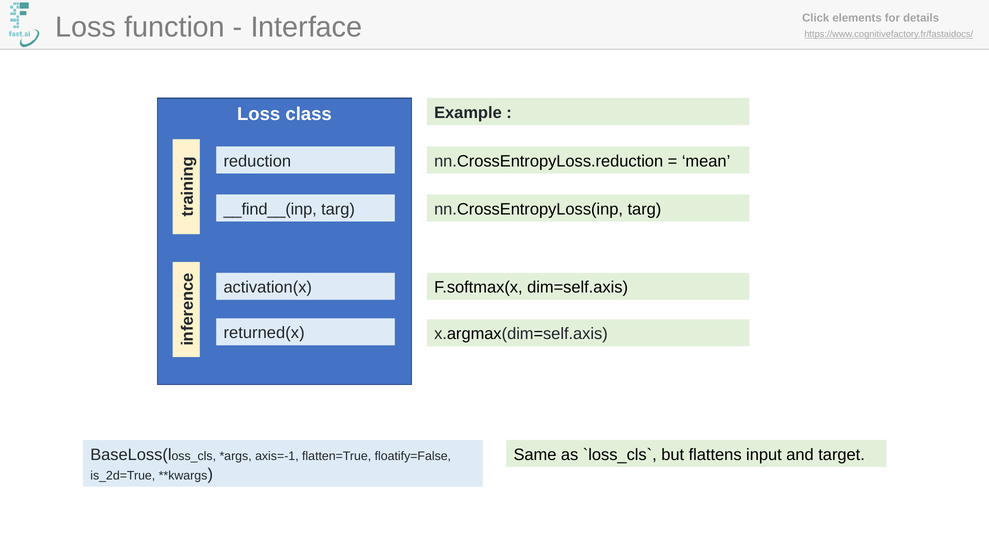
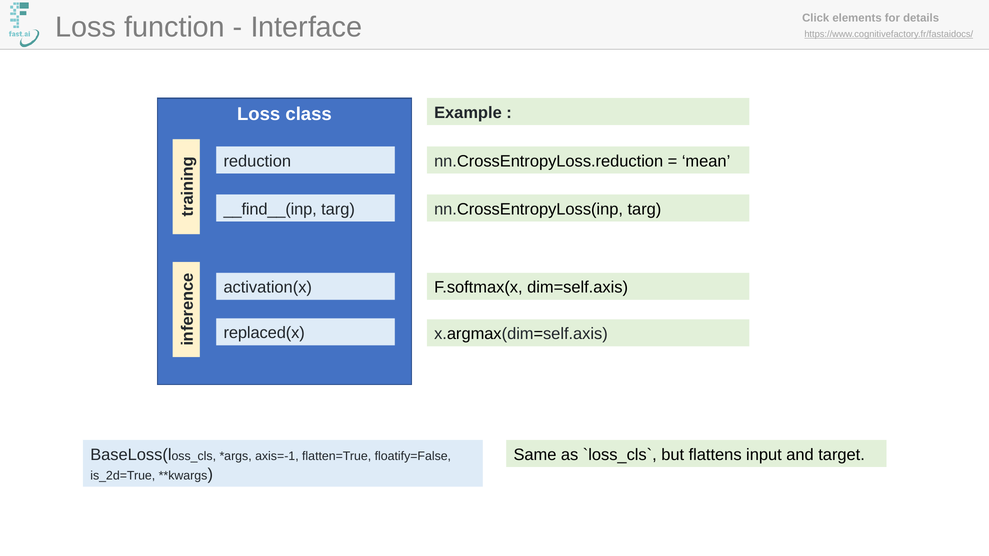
returned(x: returned(x -> replaced(x (264, 333)
